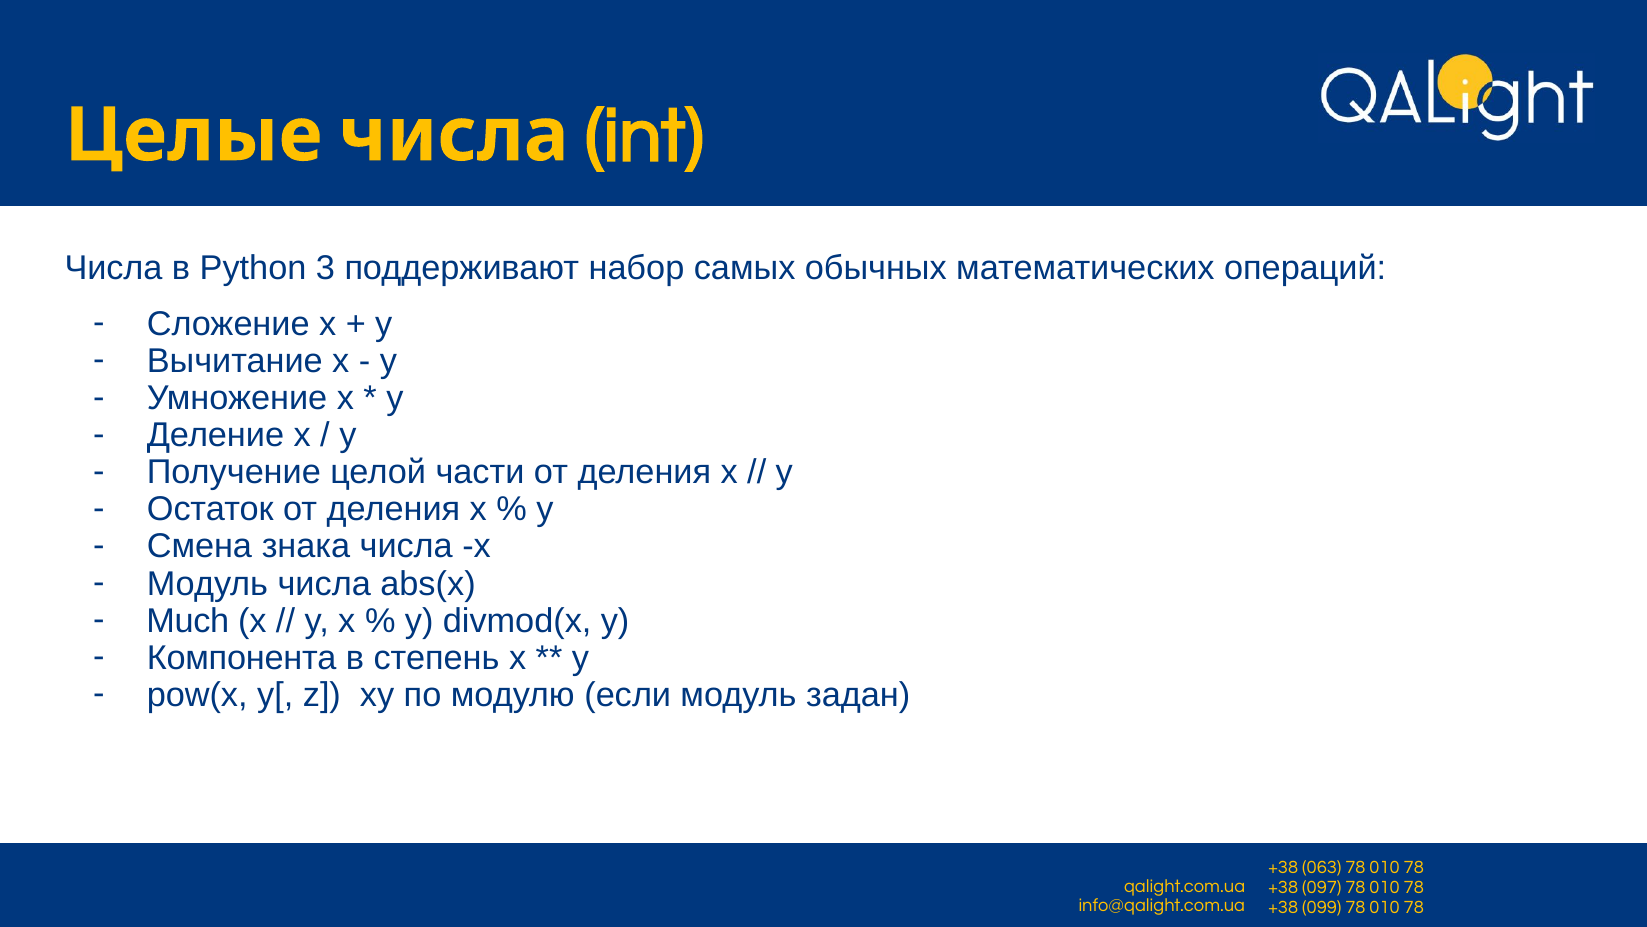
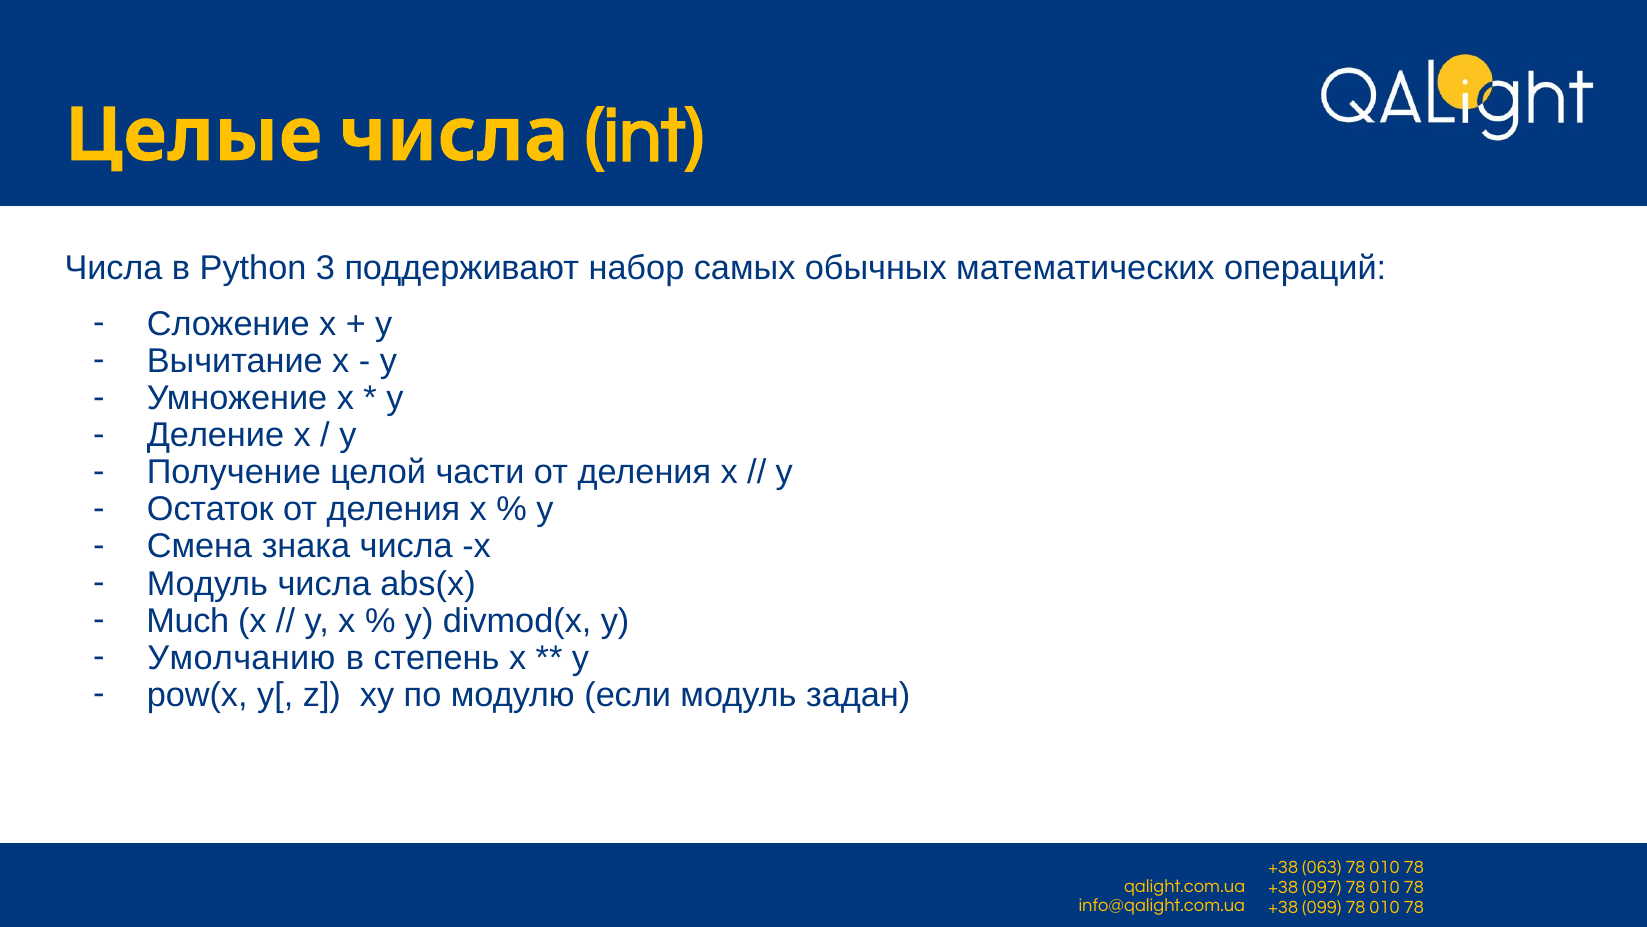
Компонента: Компонента -> Умолчанию (241, 658)
